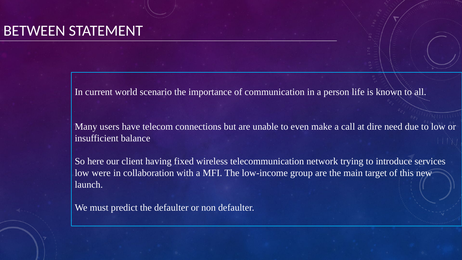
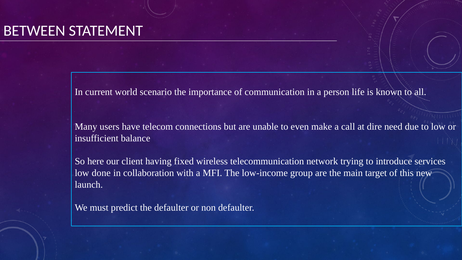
were: were -> done (101, 173)
